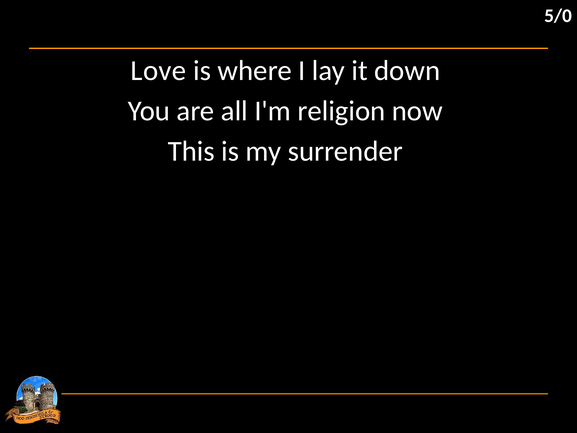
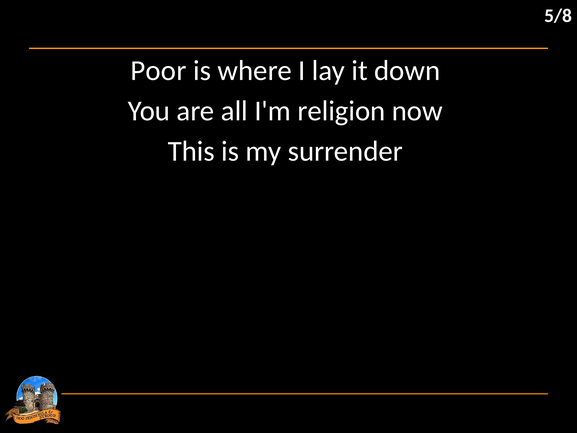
5/0: 5/0 -> 5/8 (558, 16)
Love: Love -> Poor (158, 70)
